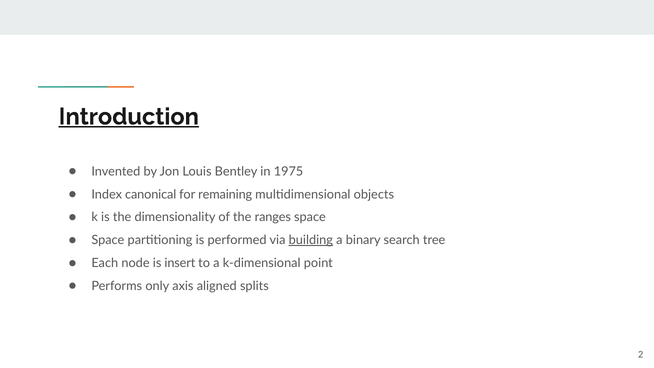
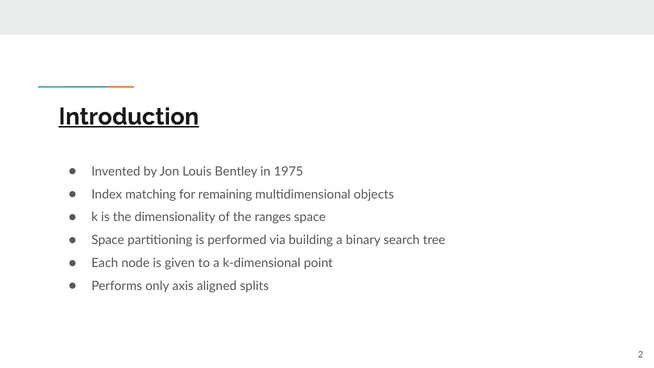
canonical: canonical -> matching (151, 194)
building underline: present -> none (311, 240)
insert: insert -> given (180, 263)
